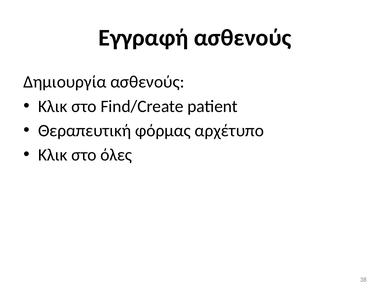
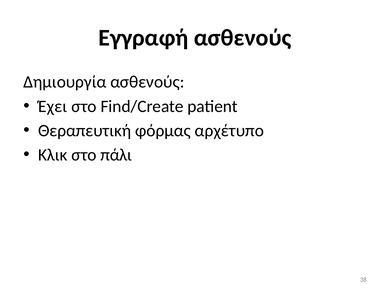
Kλικ: Kλικ -> Έχει (53, 106)
όλες: όλες -> πάλι (116, 155)
